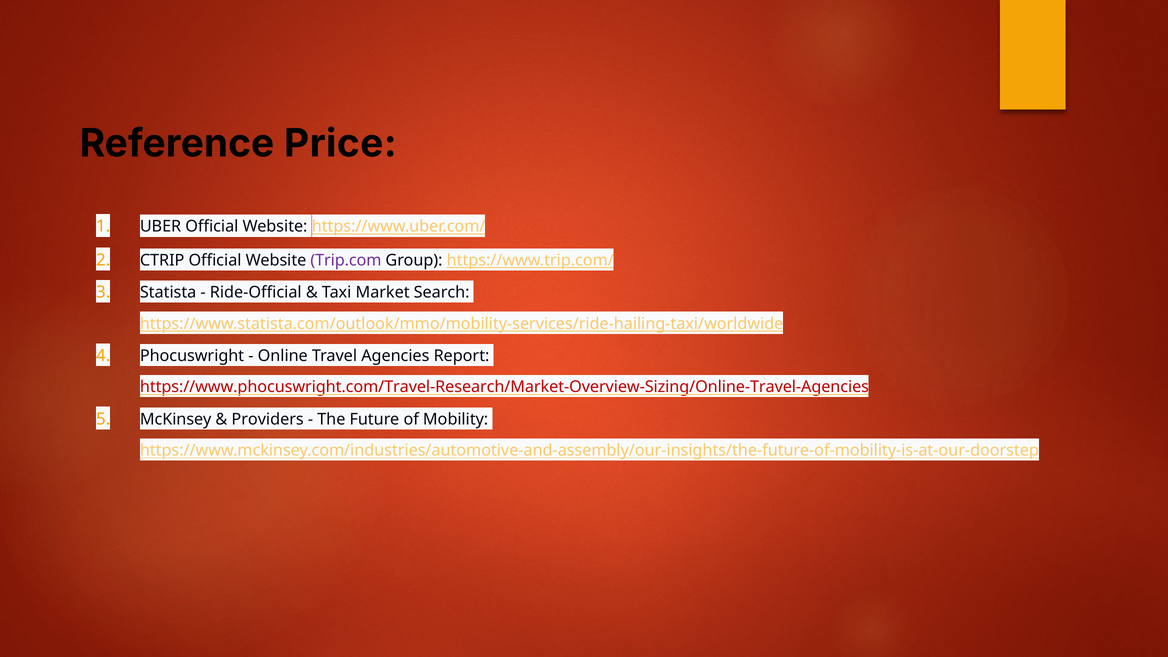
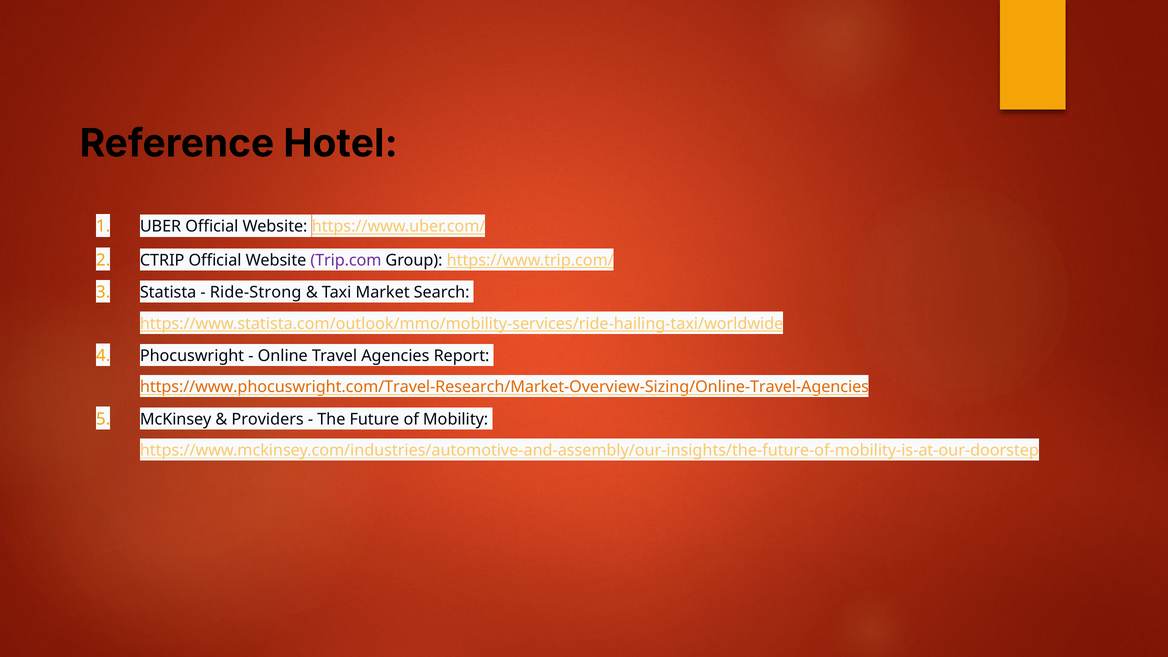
Price: Price -> Hotel (341, 144)
Ride-Official: Ride-Official -> Ride-Strong (256, 293)
https://www.phocuswright.com/Travel-Research/Market-Overview-Sizing/Online-Travel-Agencies colour: red -> orange (504, 387)
